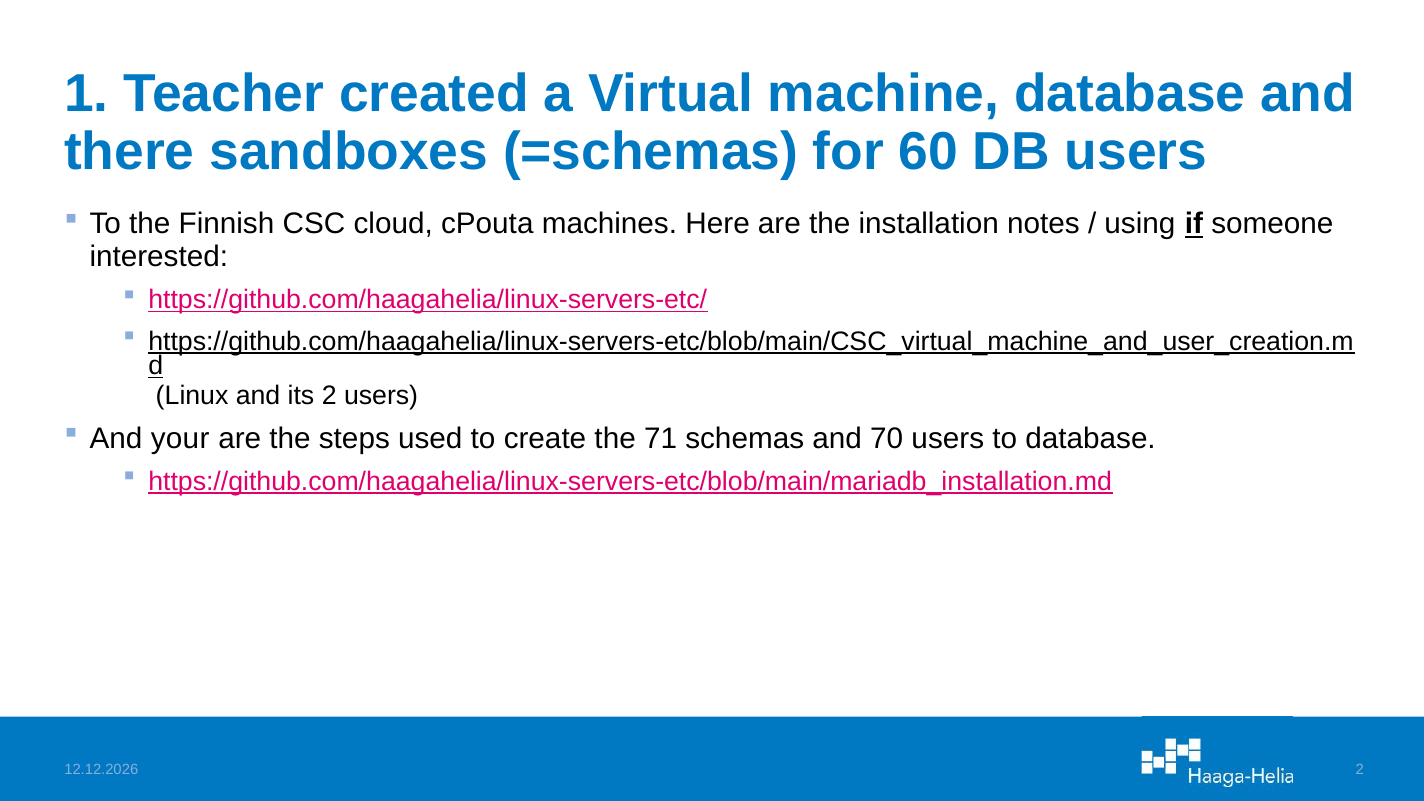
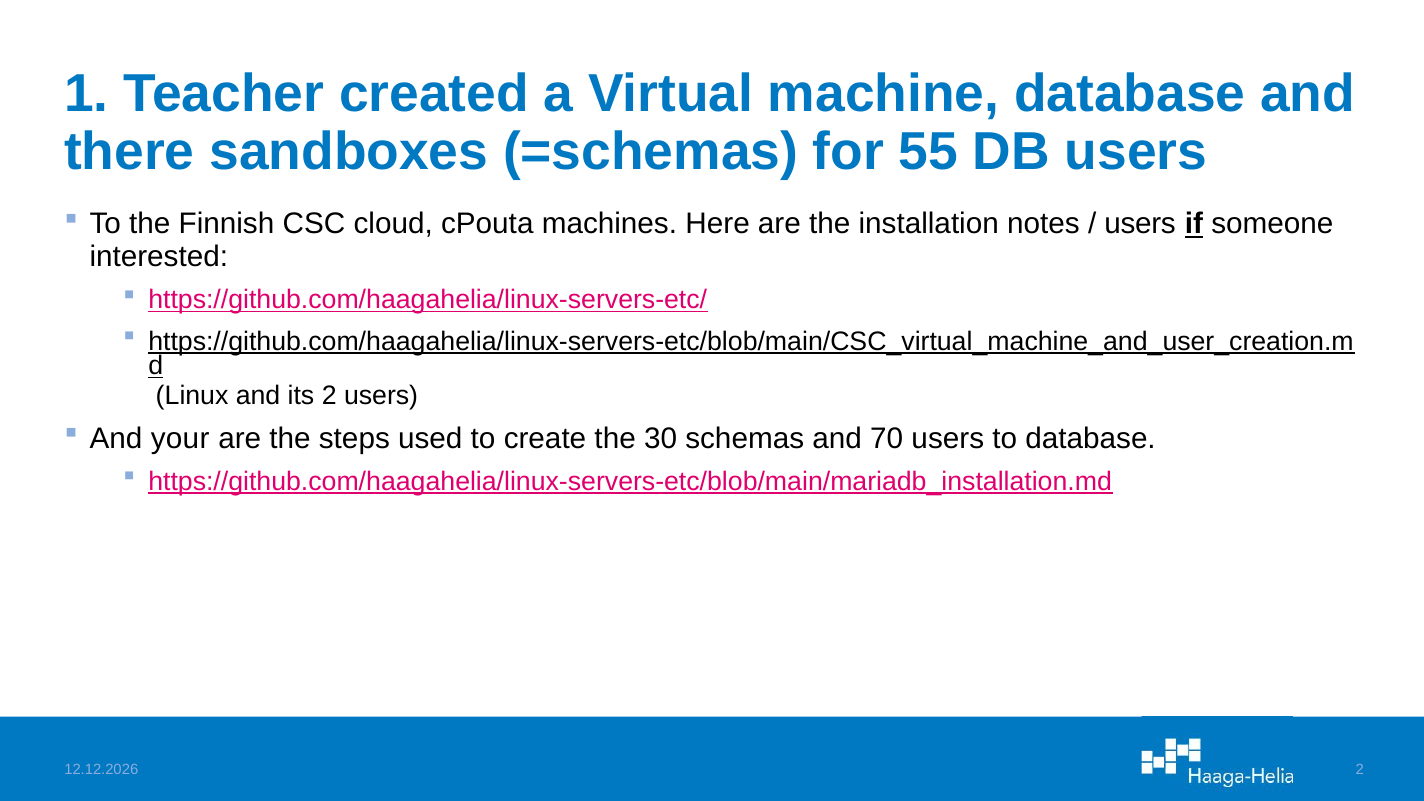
60: 60 -> 55 (928, 152)
using: using -> users (1140, 224)
71: 71 -> 30 (661, 438)
